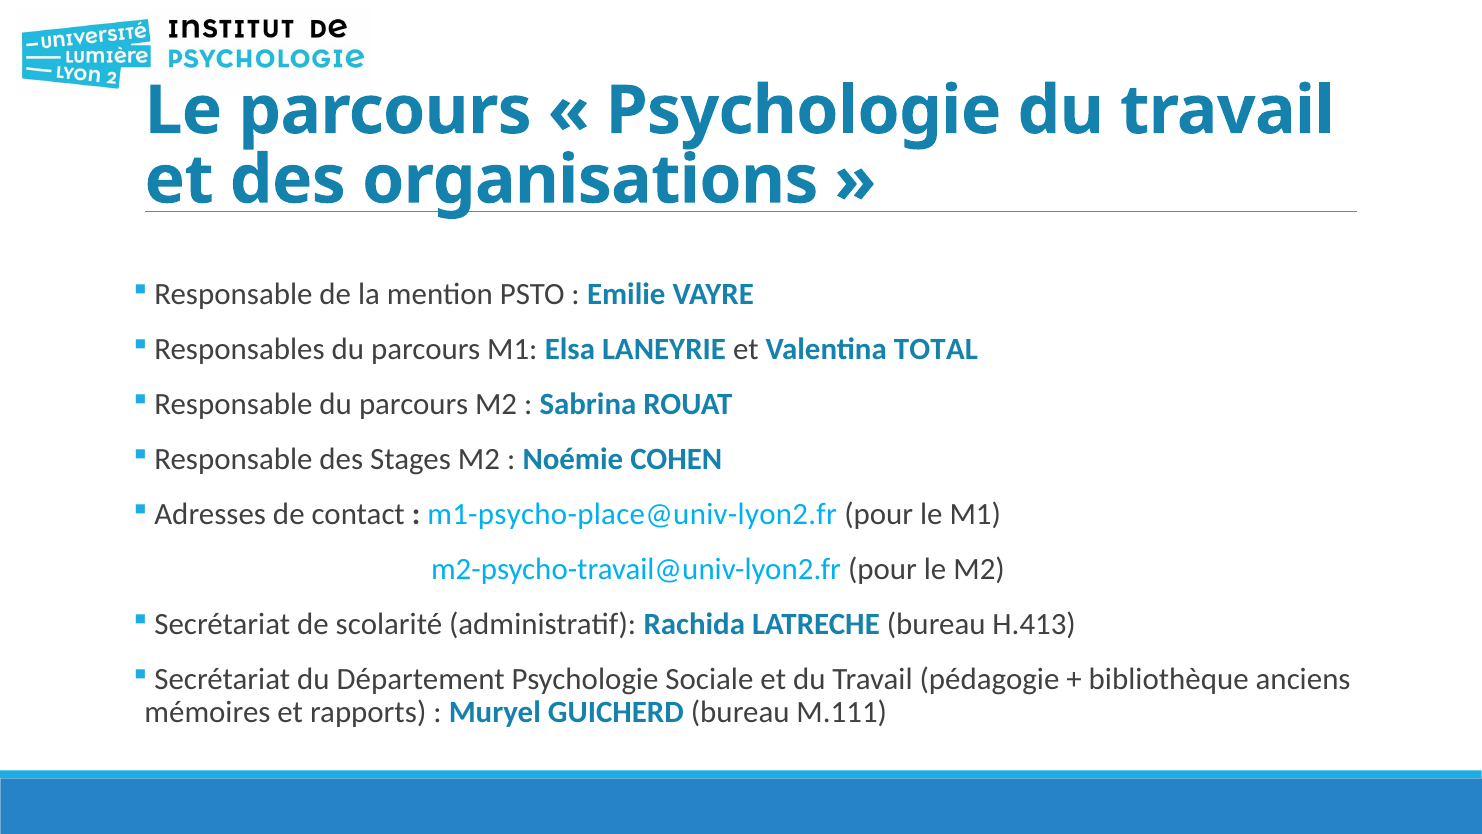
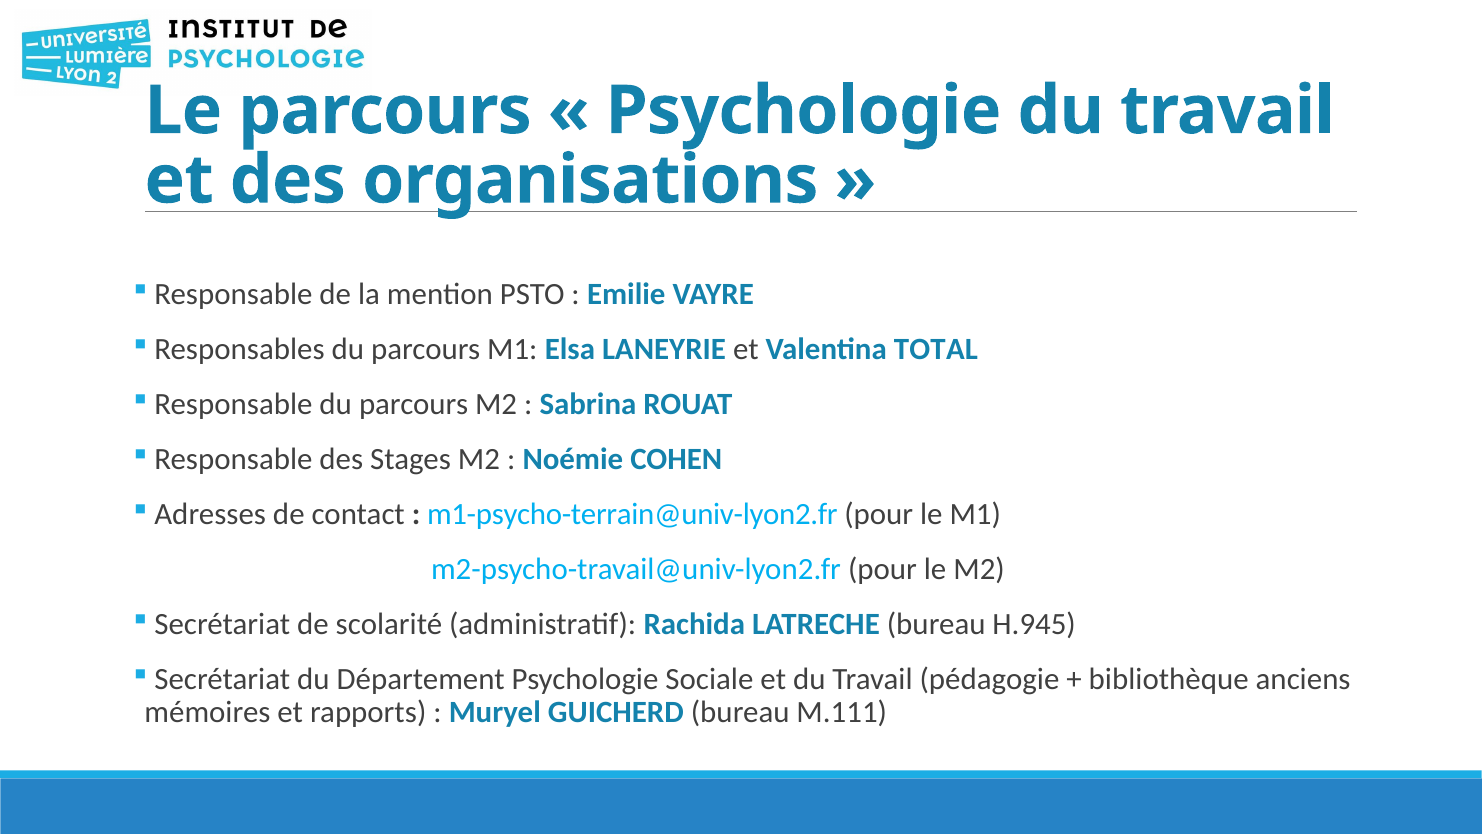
m1-psycho-place@univ-lyon2.fr: m1-psycho-place@univ-lyon2.fr -> m1-psycho-terrain@univ-lyon2.fr (632, 514)
H.413: H.413 -> H.945 (1034, 624)
